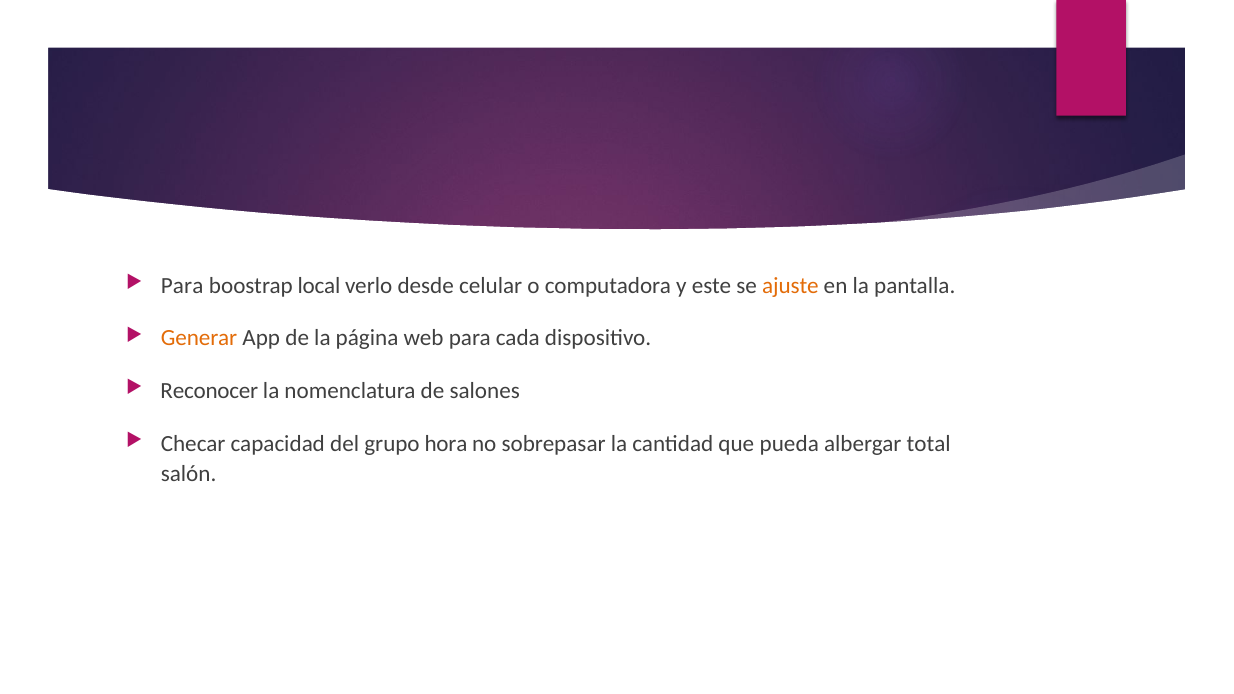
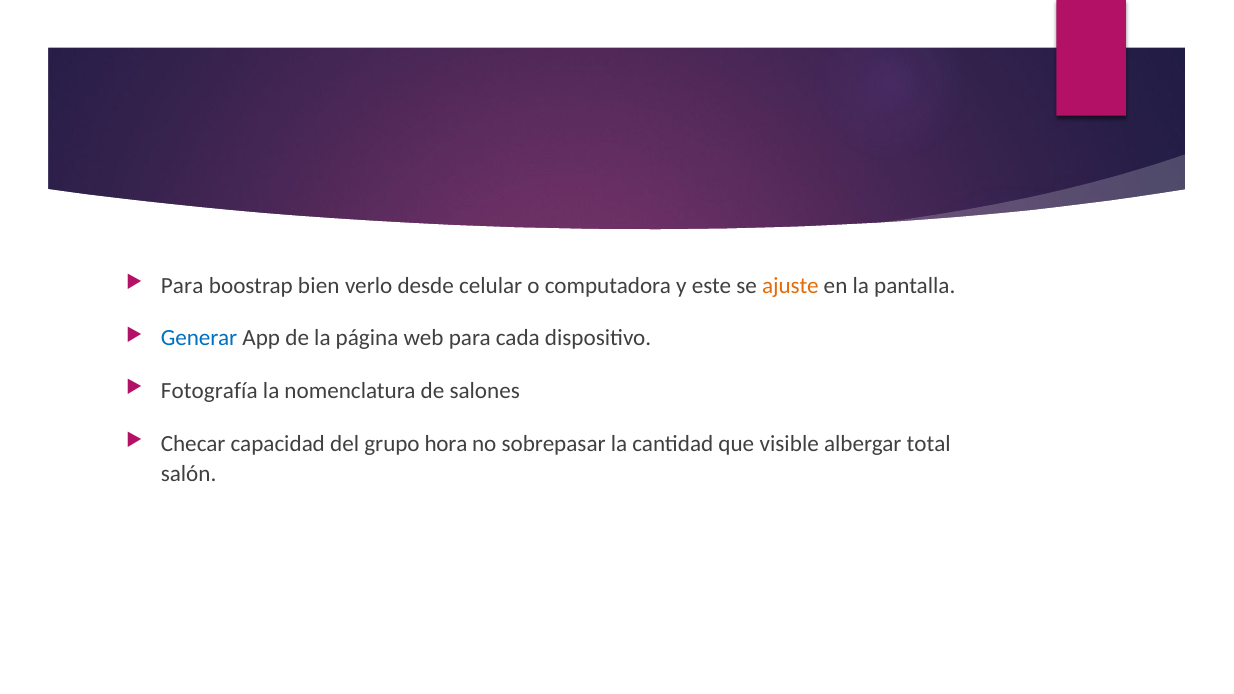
local: local -> bien (319, 286)
Generar colour: orange -> blue (199, 338)
Reconocer: Reconocer -> Fotografía (209, 391)
pueda: pueda -> visible (789, 444)
